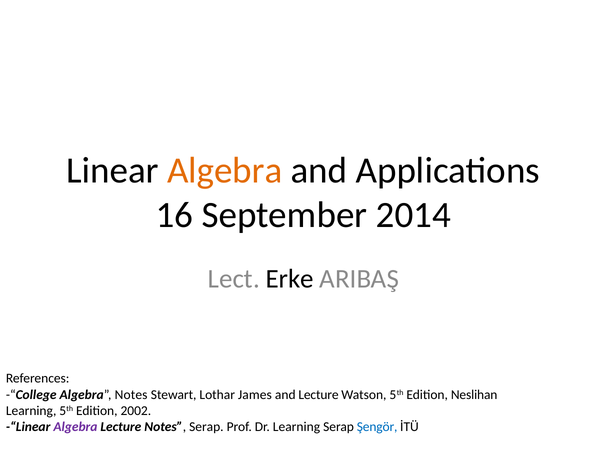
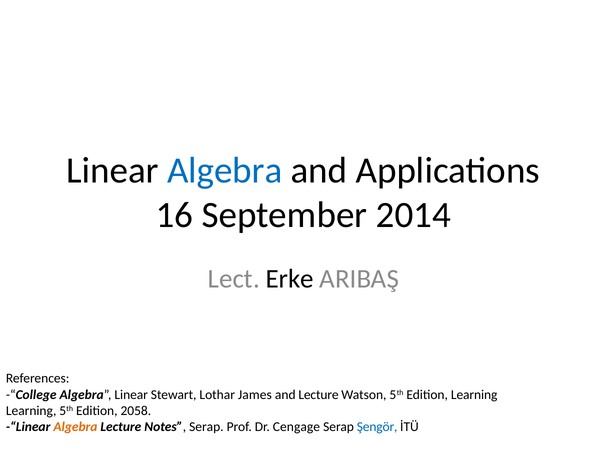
Algebra colour: orange -> blue (225, 171)
Algebra Notes: Notes -> Linear (131, 395)
Edition Neslihan: Neslihan -> Learning (474, 395)
2002: 2002 -> 2058 (136, 411)
Algebra colour: purple -> orange (75, 427)
Dr Learning: Learning -> Cengage (296, 427)
